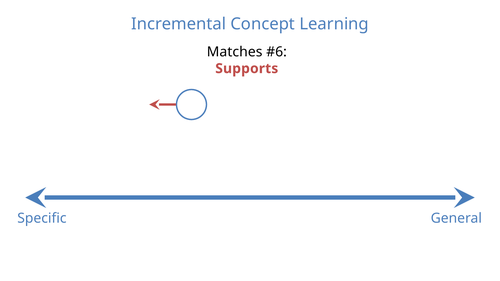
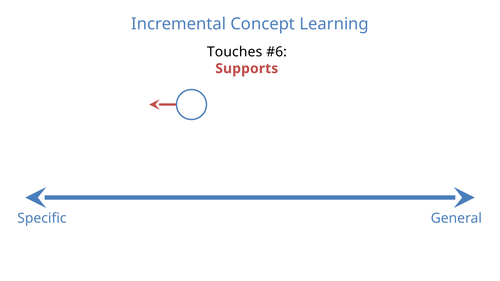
Matches: Matches -> Touches (235, 52)
